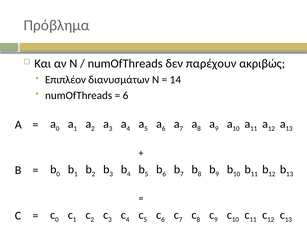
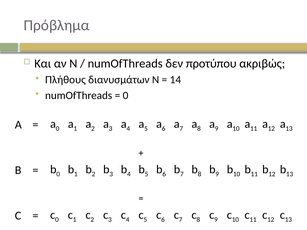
παρέχουν: παρέχουν -> προτύπου (211, 64)
Επιπλέον: Επιπλέον -> Πλήθους (65, 80)
6: 6 -> 0 (126, 95)
